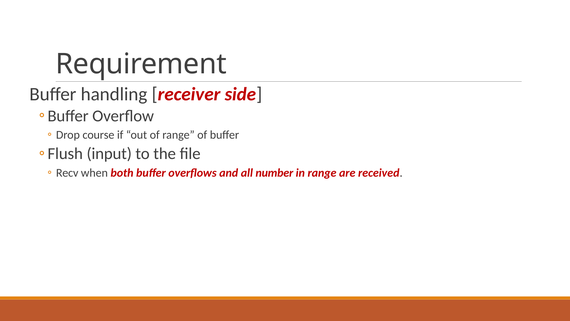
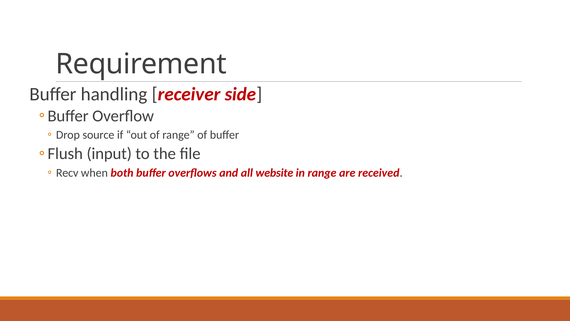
course: course -> source (98, 135)
number: number -> website (274, 173)
